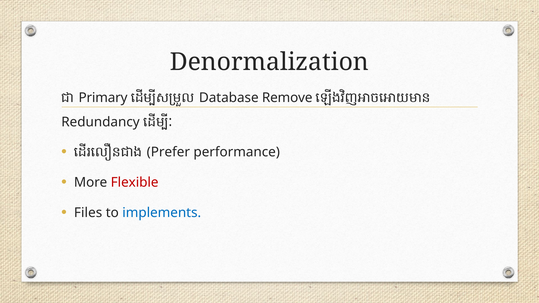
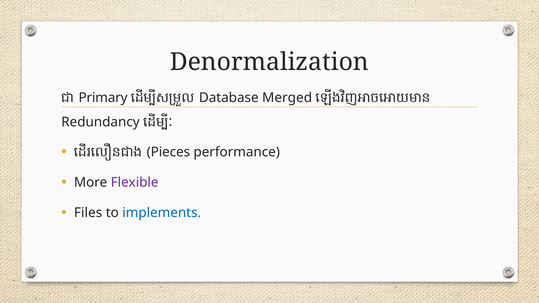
Remove: Remove -> Merged (287, 98)
Prefer: Prefer -> Pieces (168, 152)
Flexible colour: red -> purple (135, 183)
